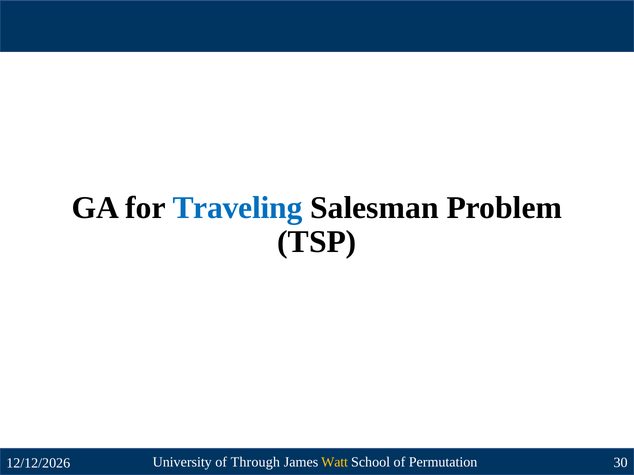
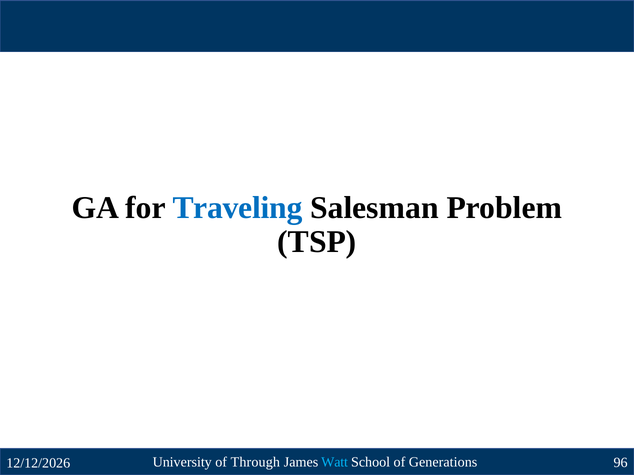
Watt colour: yellow -> light blue (335, 463)
Permutation: Permutation -> Generations (443, 463)
30: 30 -> 96 (621, 463)
